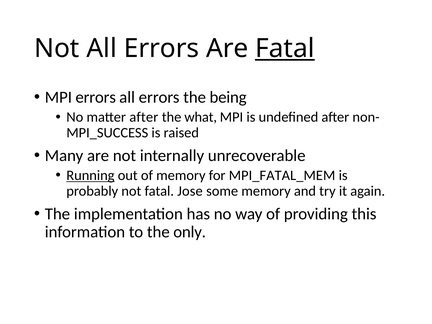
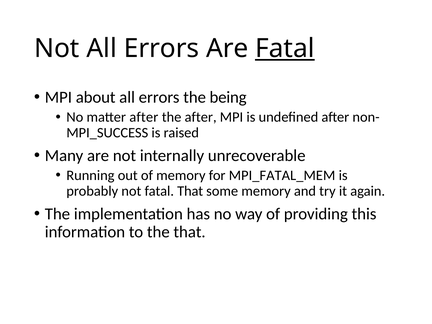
MPI errors: errors -> about (96, 97)
the what: what -> after (201, 117)
Running underline: present -> none (90, 175)
fatal Jose: Jose -> That (190, 191)
the only: only -> that (190, 232)
